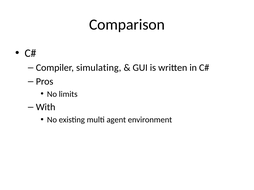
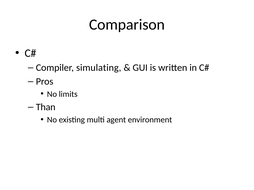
With: With -> Than (46, 107)
